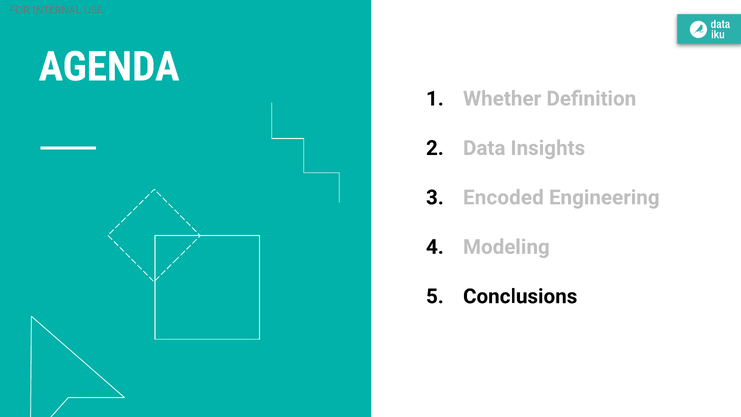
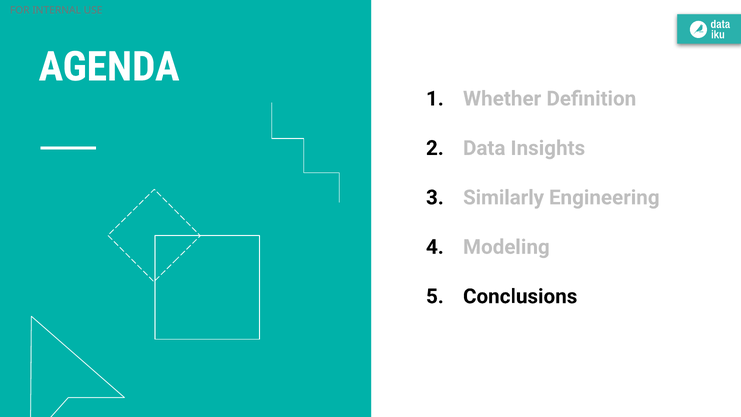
Encoded: Encoded -> Similarly (504, 197)
